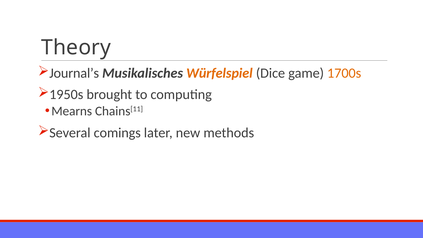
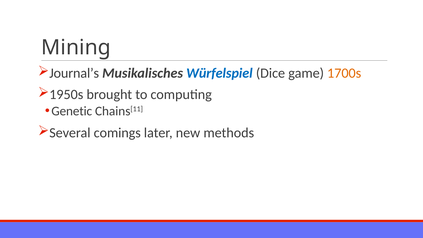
Theory: Theory -> Mining (76, 47)
Würfelspiel colour: orange -> blue (219, 73)
Mearns: Mearns -> Genetic (72, 111)
